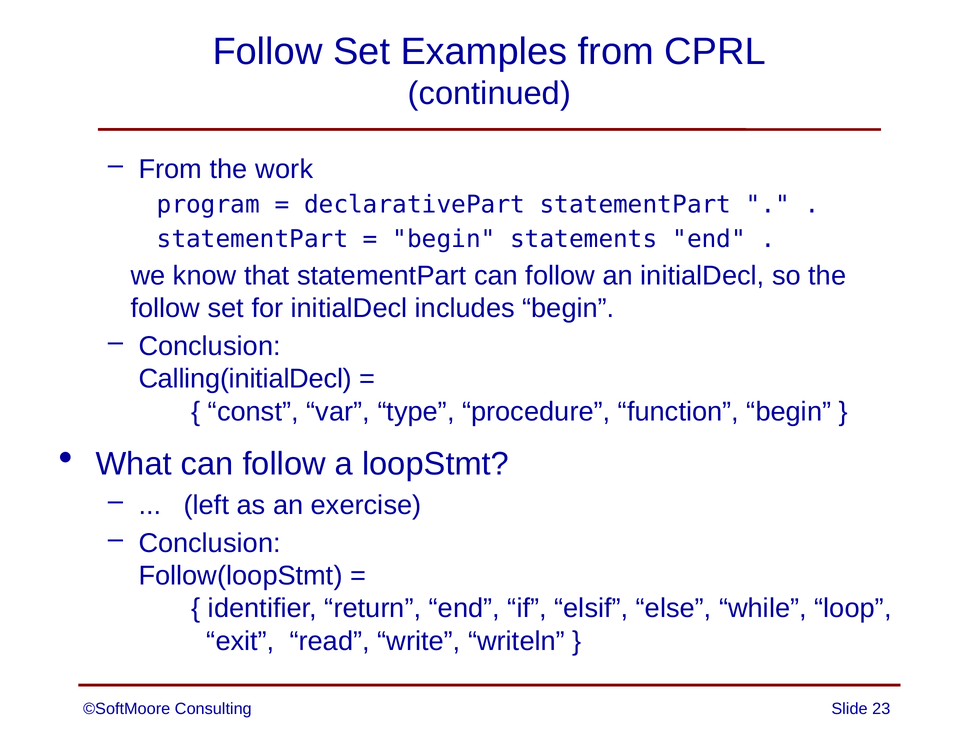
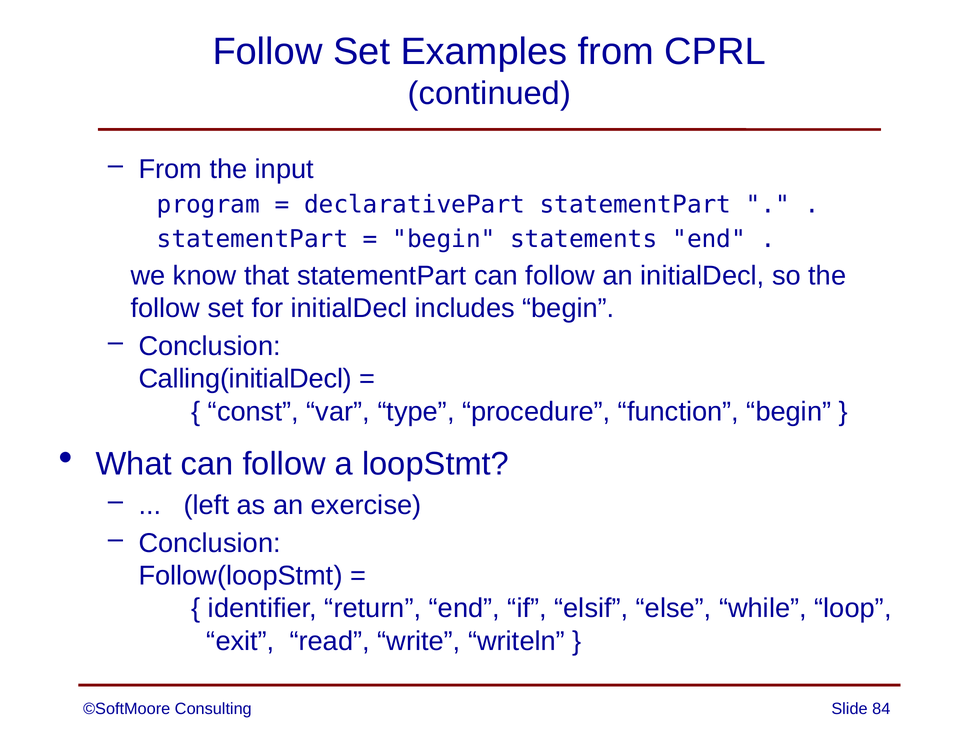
work: work -> input (284, 169)
23: 23 -> 84 (881, 709)
